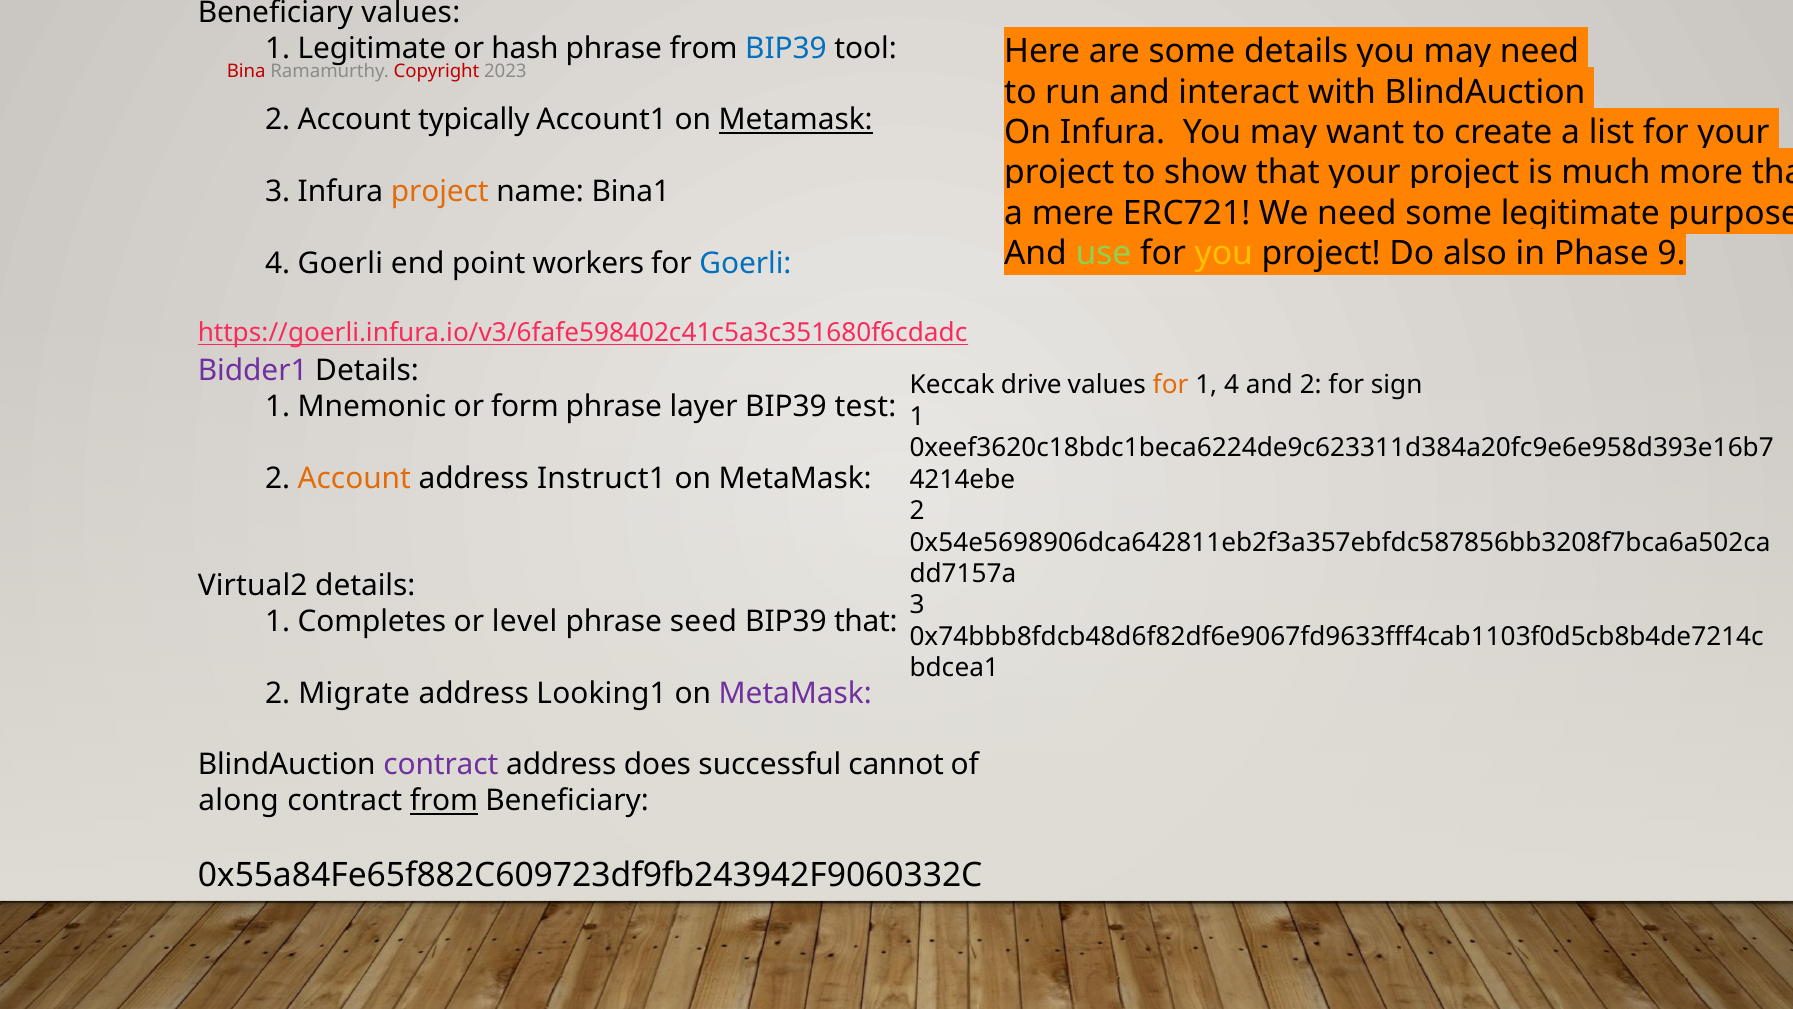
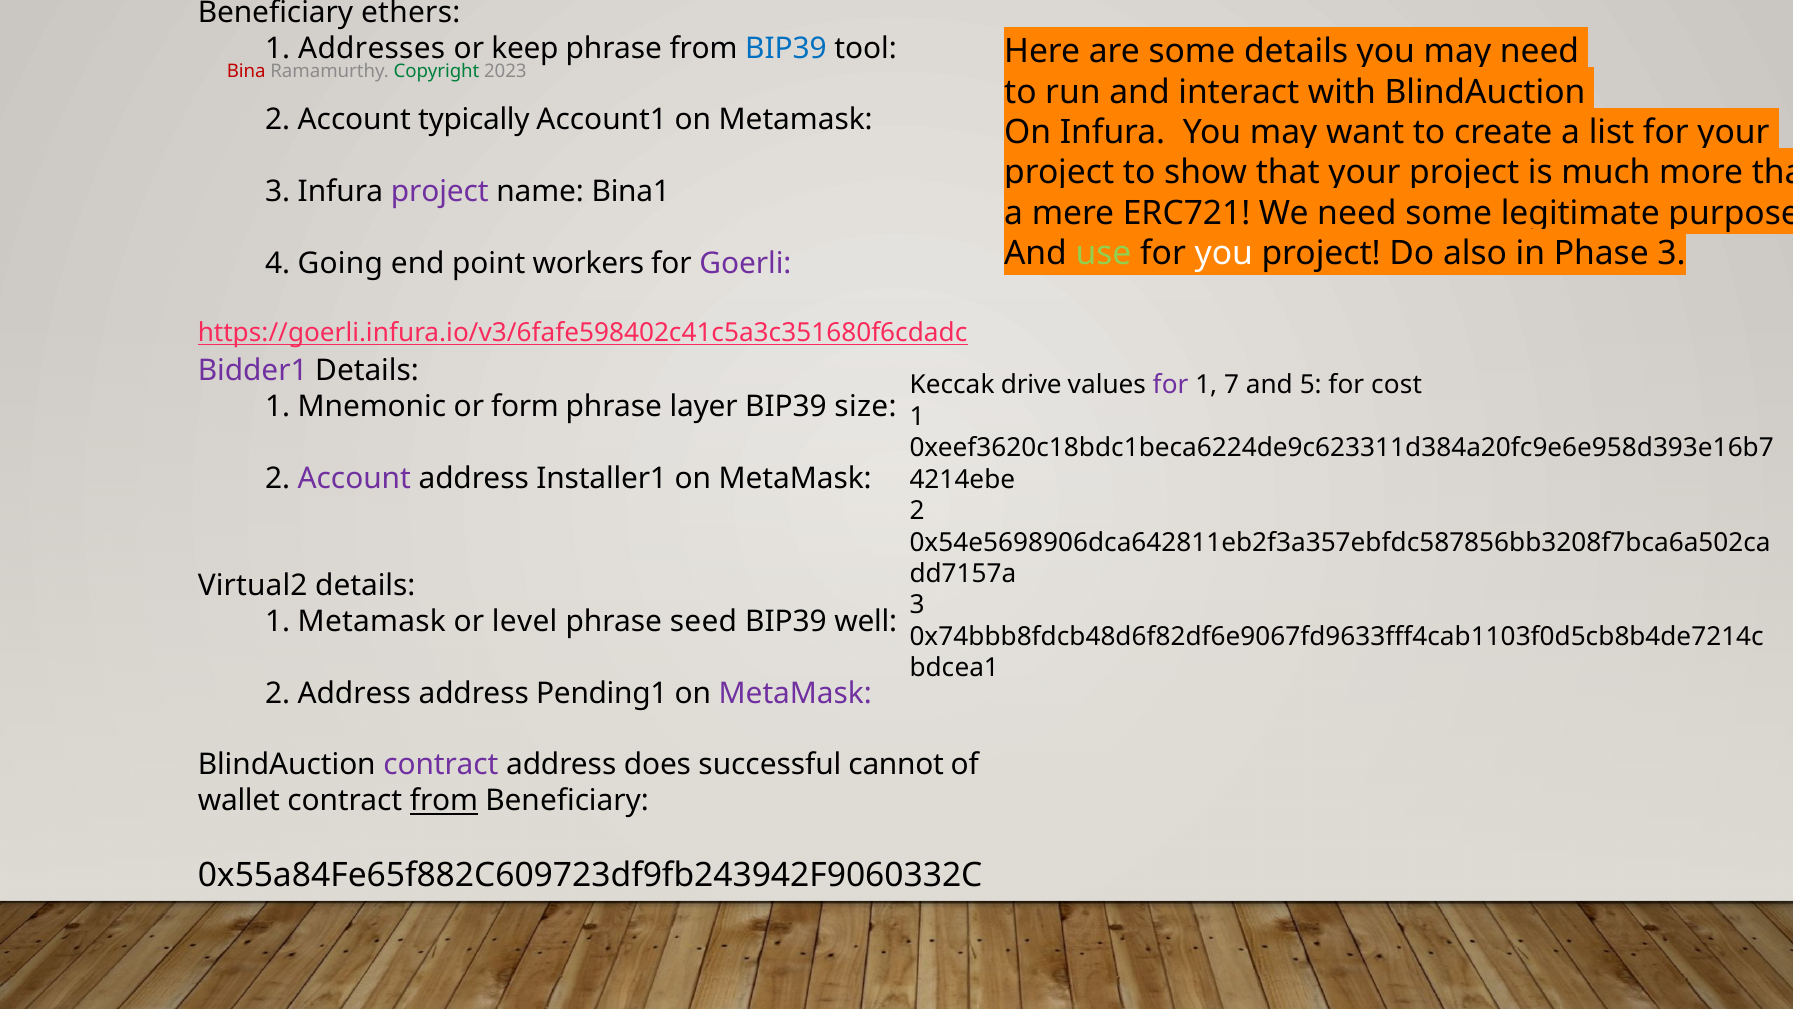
Beneficiary values: values -> ethers (411, 12)
1 Legitimate: Legitimate -> Addresses (372, 48)
hash: hash -> keep (525, 48)
Copyright colour: red -> green (437, 71)
Metamask underline: present -> none (796, 120)
project colour: orange -> purple (440, 192)
you colour: yellow -> white (1224, 253)
Phase 9: 9 -> 3 (1672, 253)
4 Goerli: Goerli -> Going (340, 263)
Goerli colour: blue -> purple (745, 263)
for colour: orange -> purple (1171, 385)
1 4: 4 -> 7 (1232, 385)
and 2: 2 -> 5 (1311, 385)
sign: sign -> cost (1397, 385)
test: test -> size (866, 406)
Account colour: orange -> purple (354, 478)
Instruct1: Instruct1 -> Installer1 (602, 478)
1 Completes: Completes -> Metamask (372, 621)
BIP39 that: that -> well (866, 621)
2 Migrate: Migrate -> Address (354, 693)
Looking1: Looking1 -> Pending1 (602, 693)
along: along -> wallet (239, 801)
